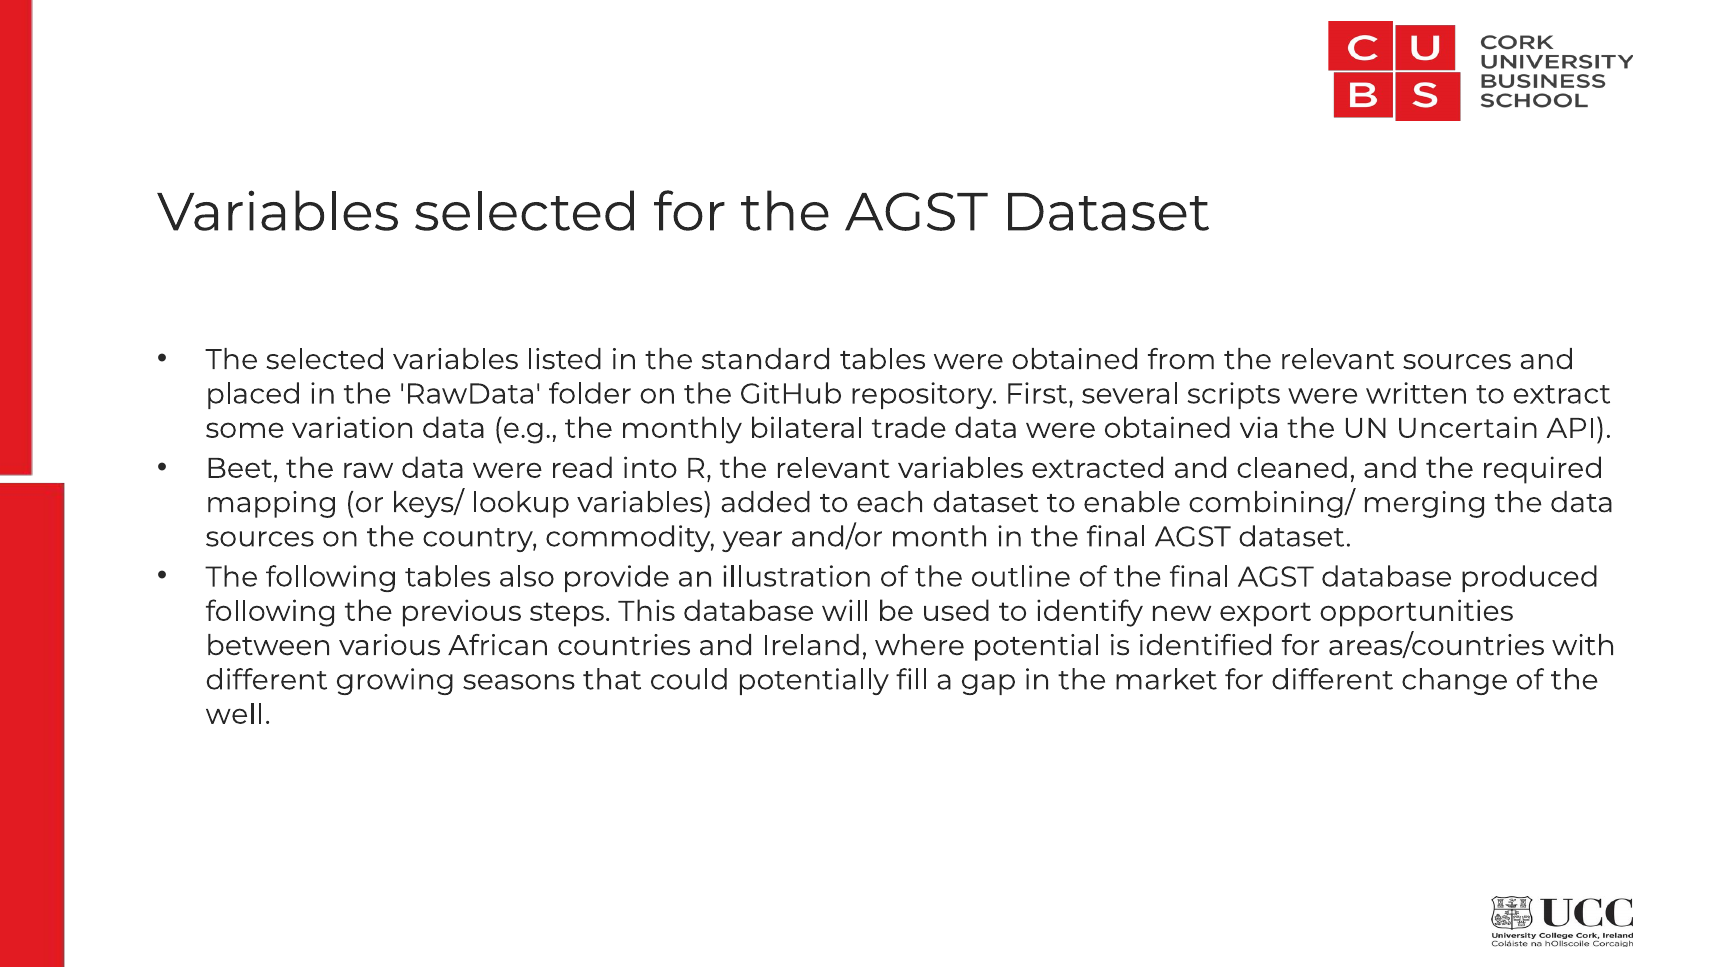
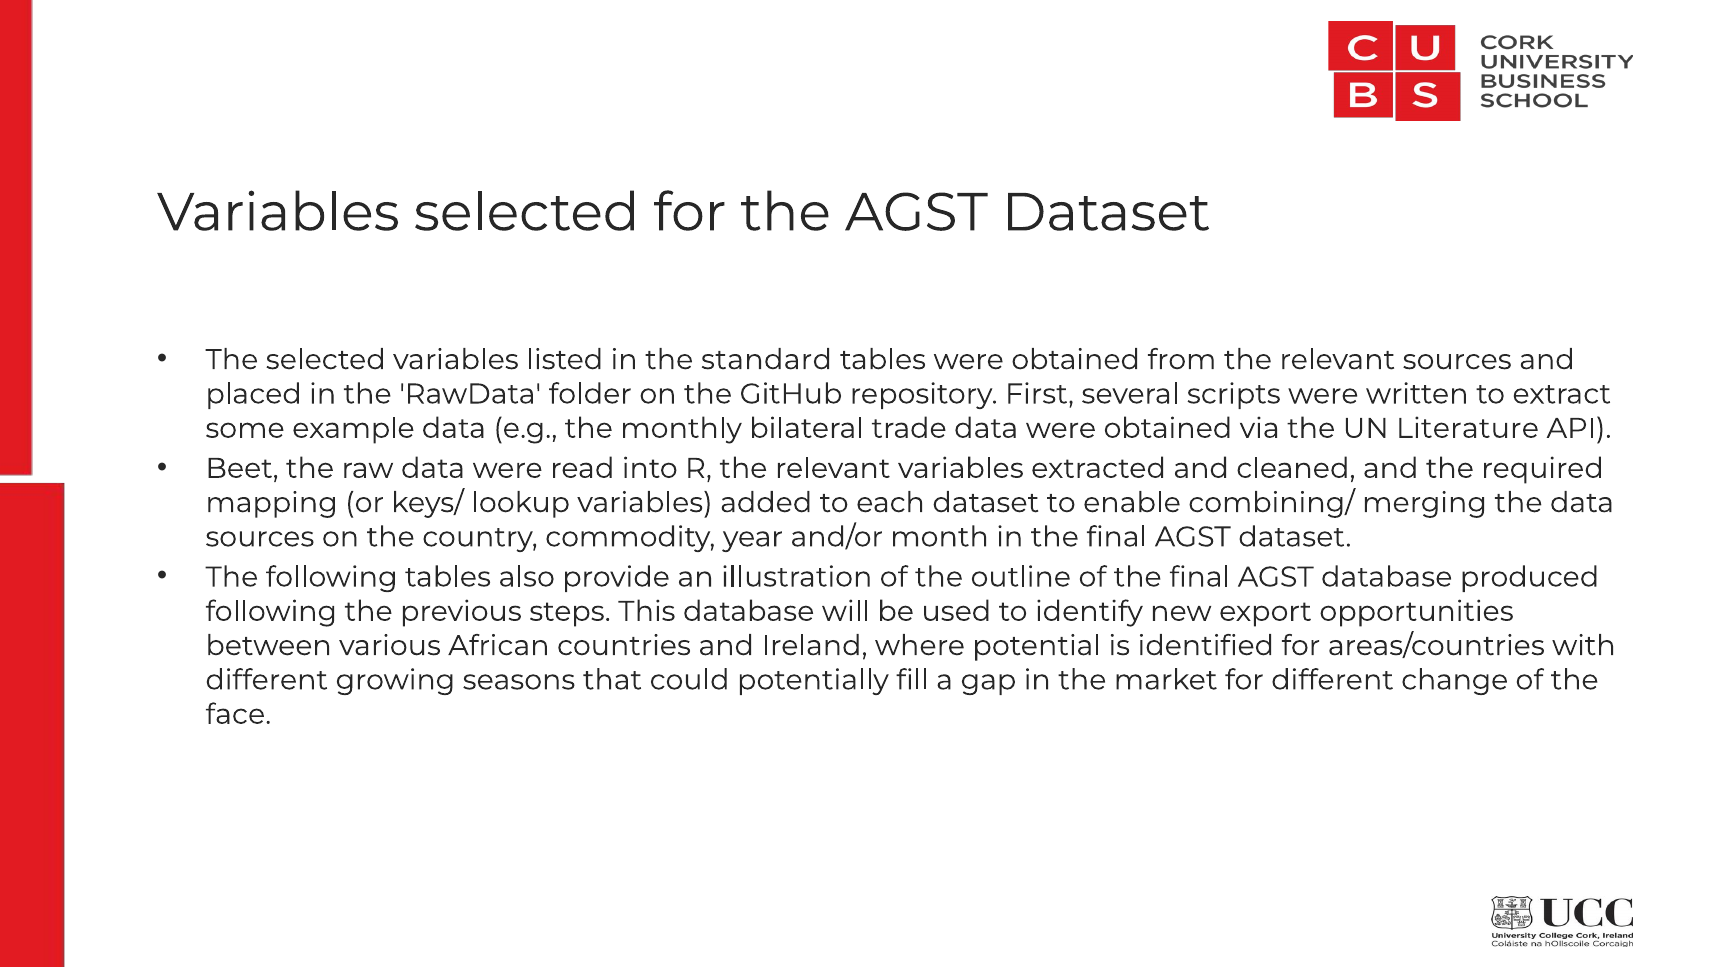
variation: variation -> example (353, 428)
Uncertain: Uncertain -> Literature (1468, 428)
well: well -> face (238, 714)
